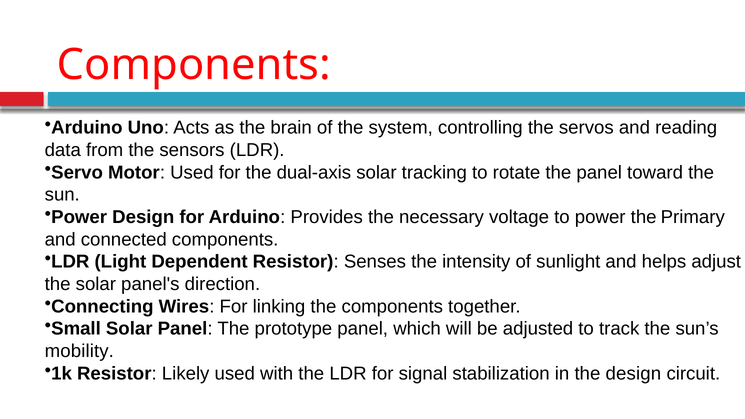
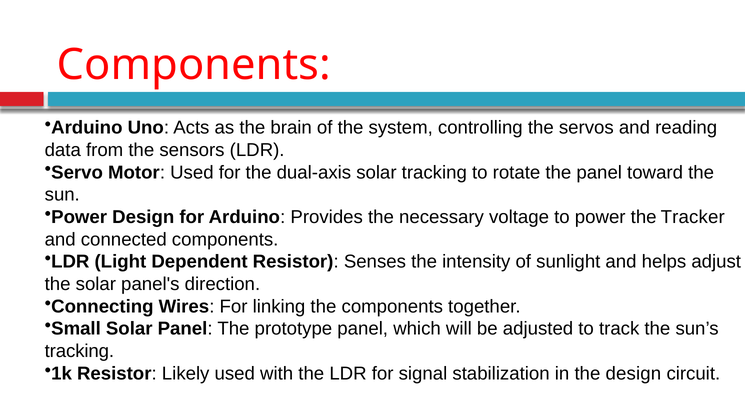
Primary: Primary -> Tracker (693, 217)
mobility: mobility -> tracking (79, 351)
